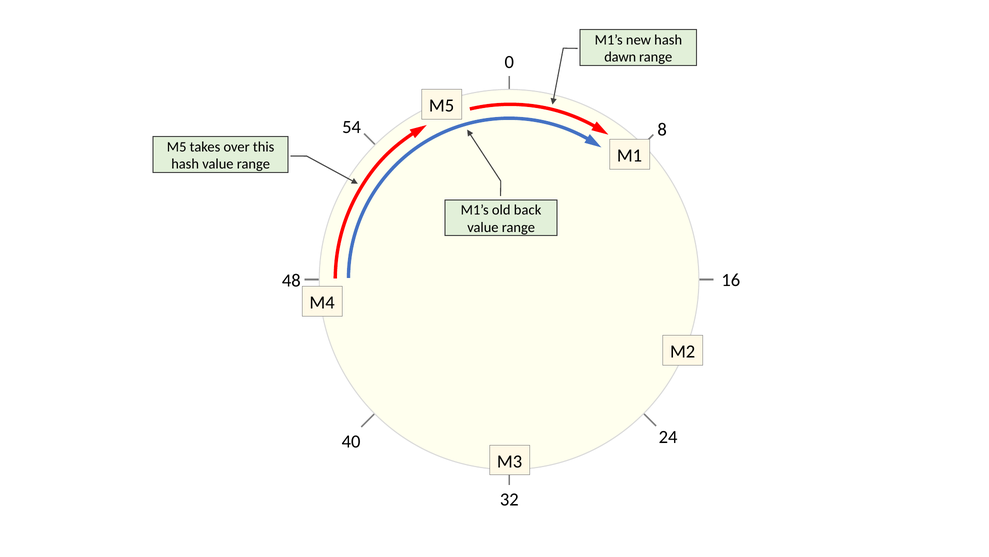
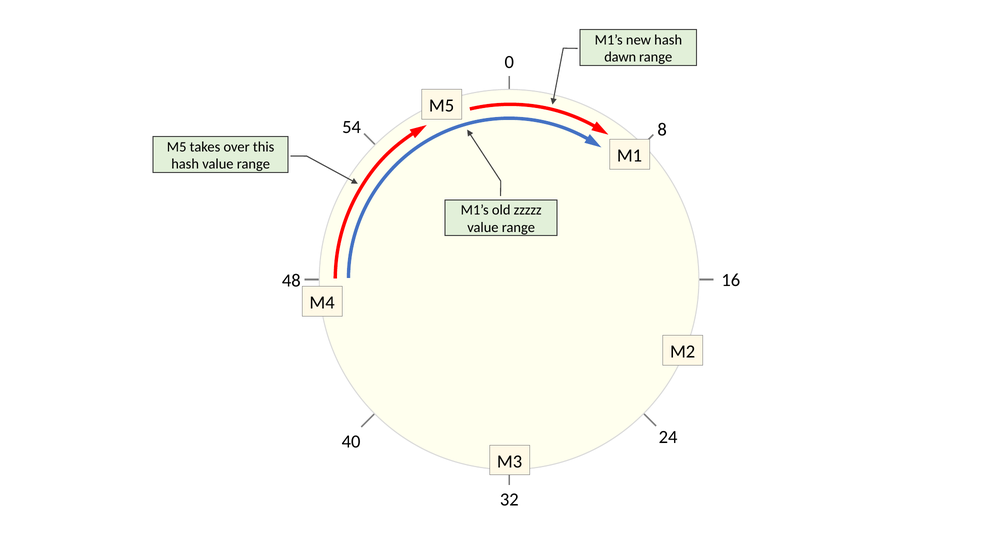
back: back -> zzzzz (528, 210)
